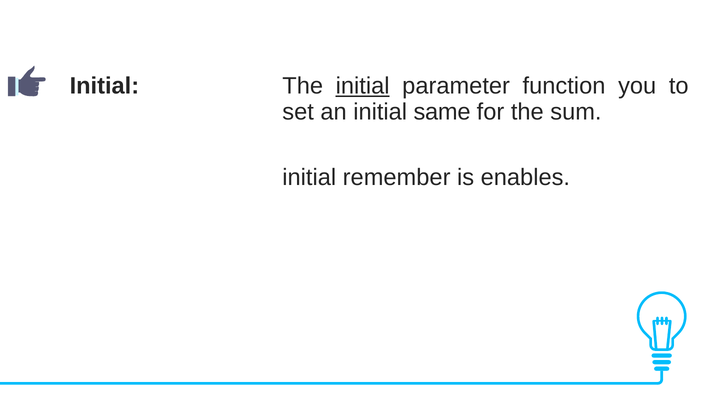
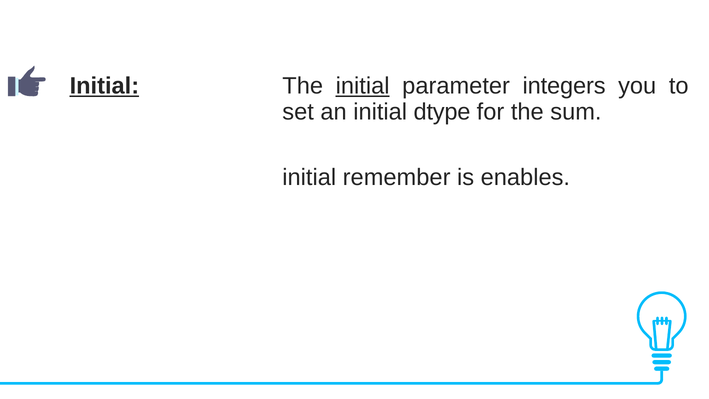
Initial underline: none -> present (104, 86)
function: function -> integers (564, 86)
same: same -> dtype (442, 112)
